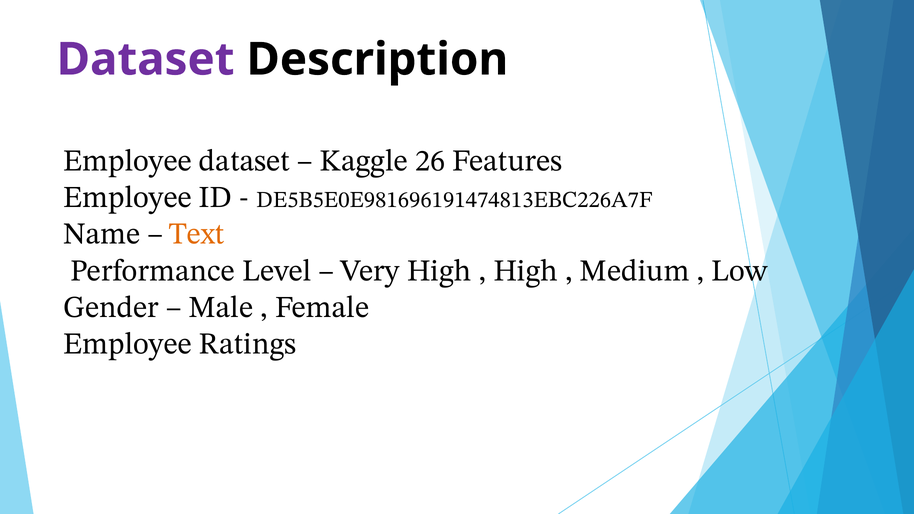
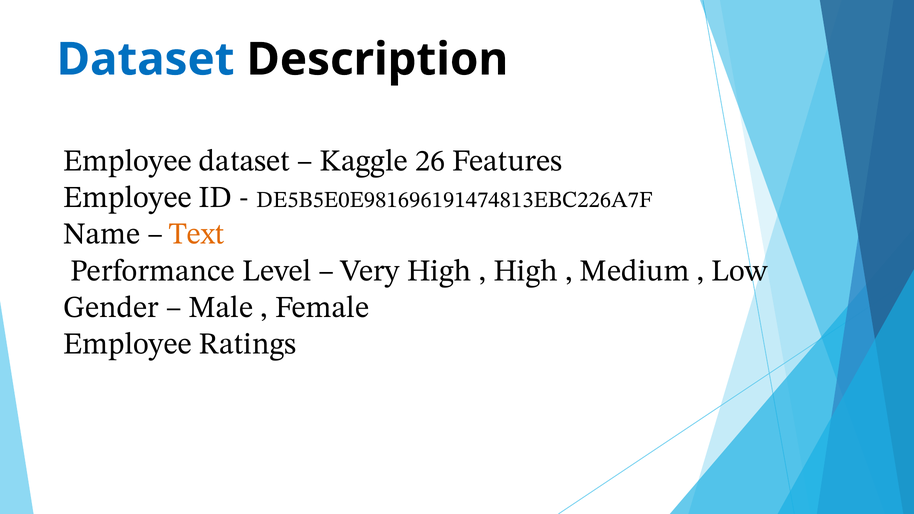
Dataset colour: purple -> blue (146, 60)
